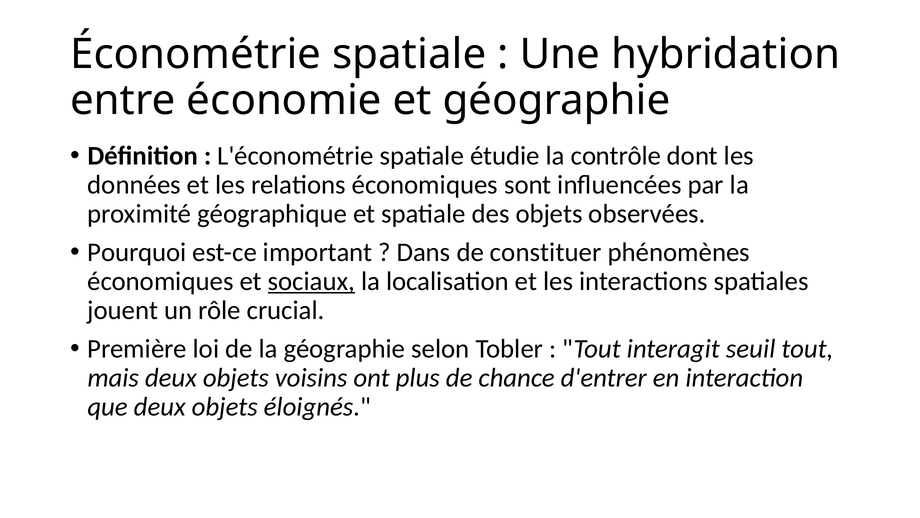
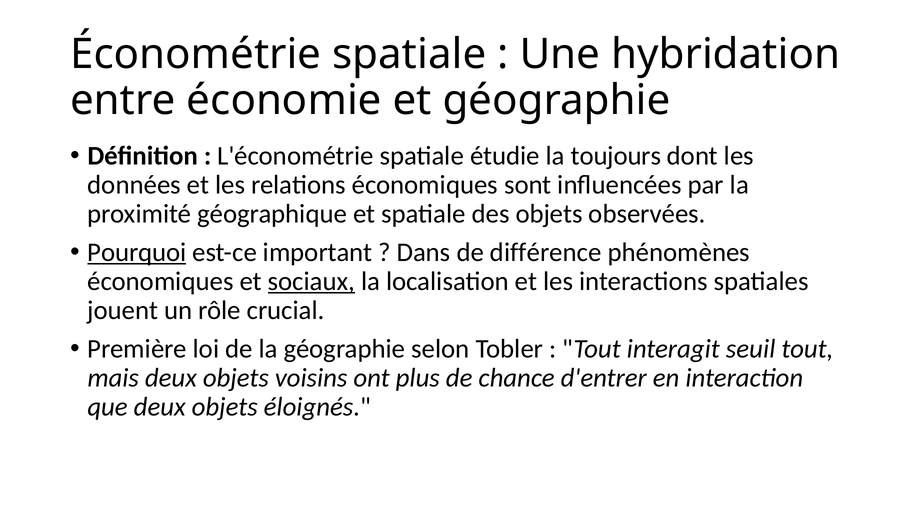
contrôle: contrôle -> toujours (616, 156)
Pourquoi underline: none -> present (137, 252)
constituer: constituer -> différence (546, 252)
